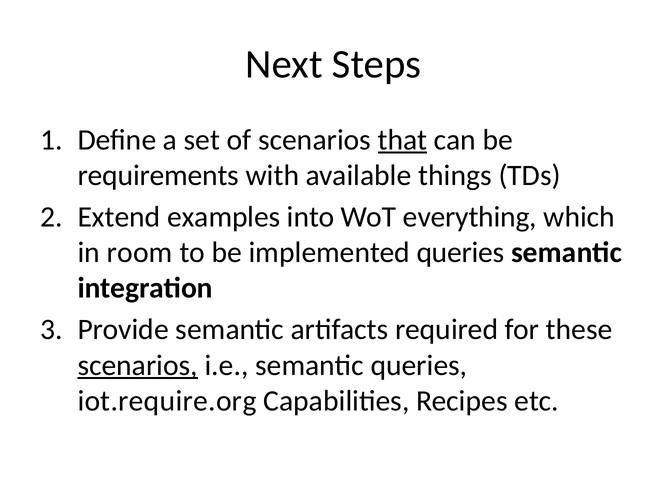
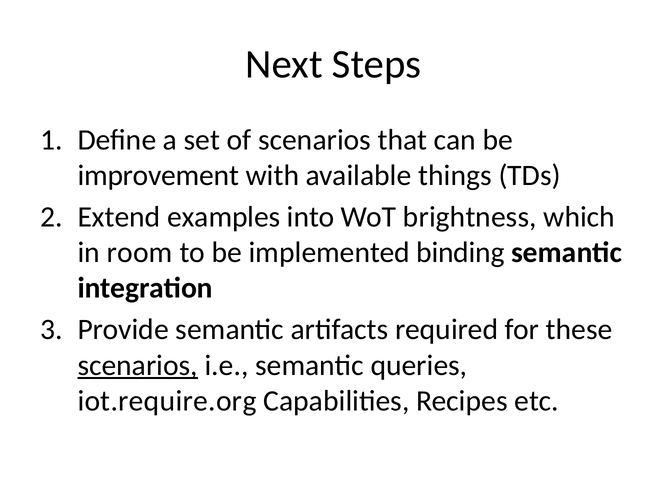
that underline: present -> none (403, 140)
requirements: requirements -> improvement (158, 176)
everything: everything -> brightness (470, 217)
implemented queries: queries -> binding (460, 253)
